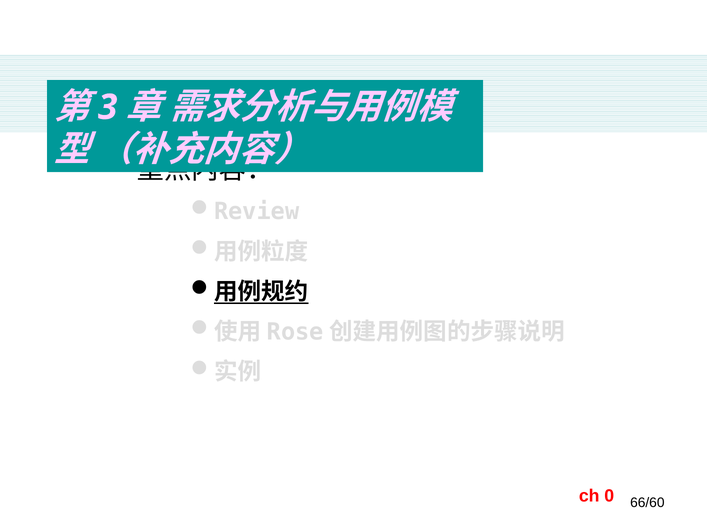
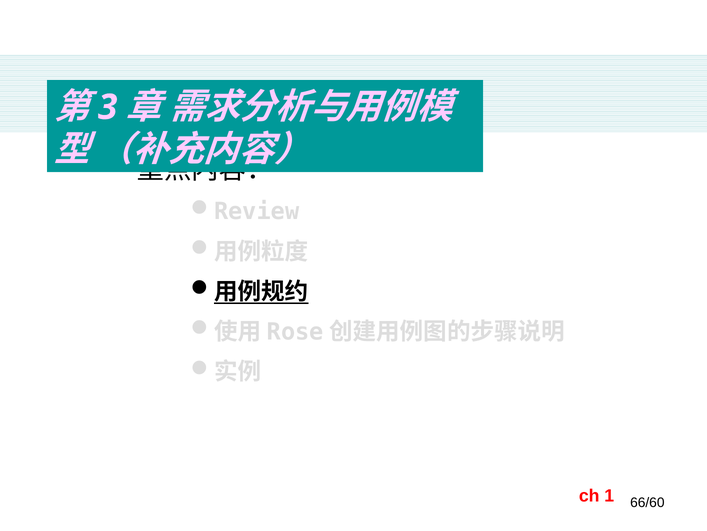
0: 0 -> 1 (609, 495)
